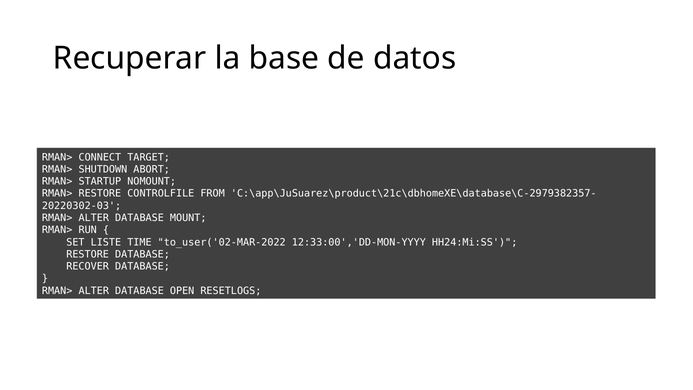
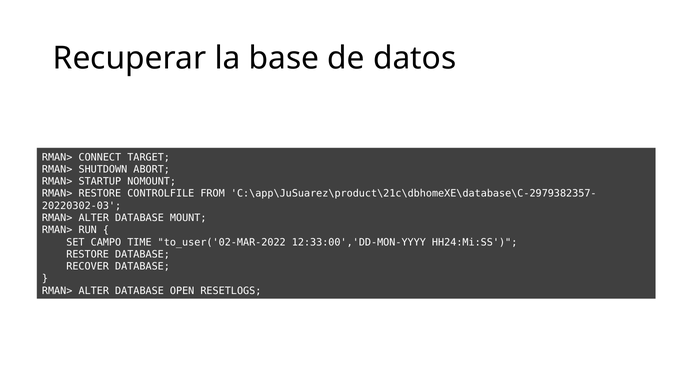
LISTE: LISTE -> CAMPO (106, 242)
